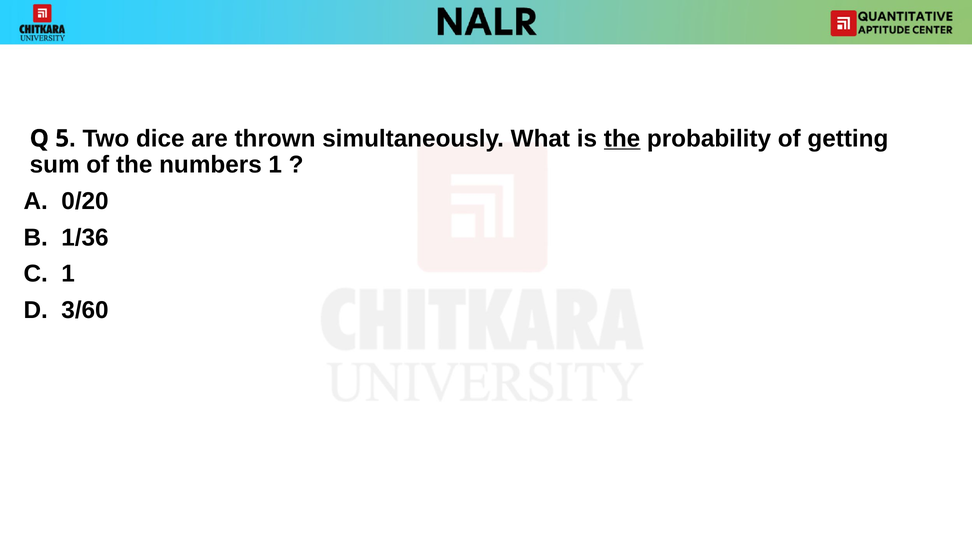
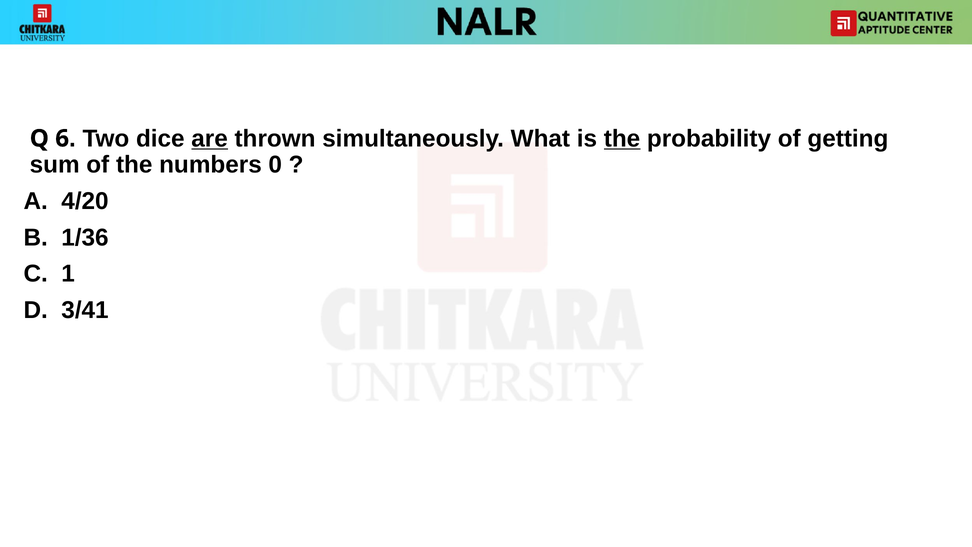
5: 5 -> 6 (62, 138)
are underline: none -> present (210, 138)
numbers 1: 1 -> 0 (275, 165)
0/20: 0/20 -> 4/20 (85, 201)
3/60: 3/60 -> 3/41 (85, 310)
